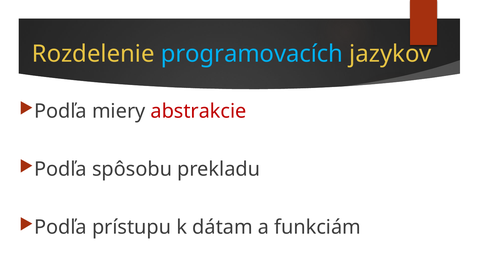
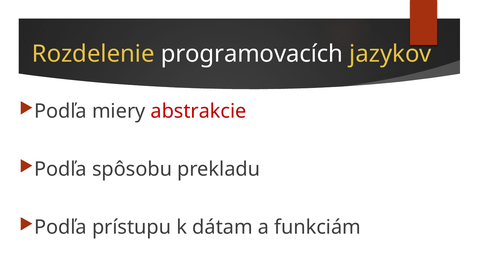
programovacích colour: light blue -> white (252, 54)
